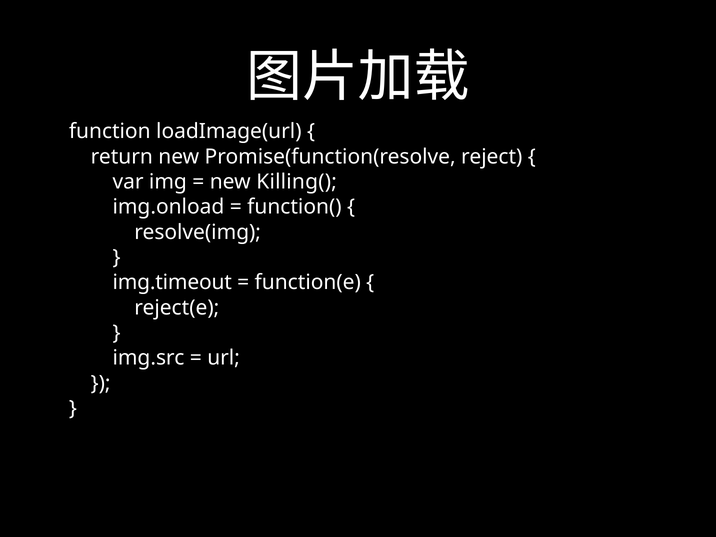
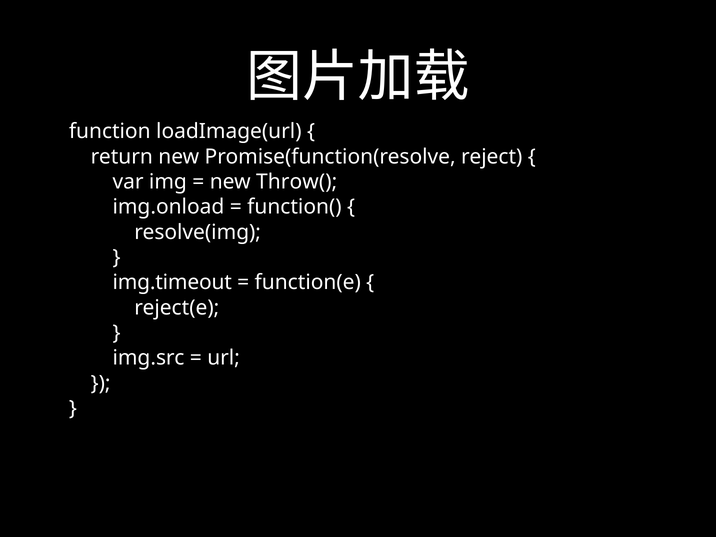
Killing(: Killing( -> Throw( (297, 182)
